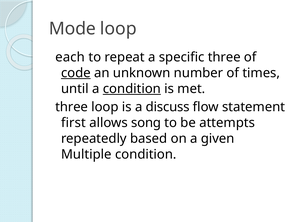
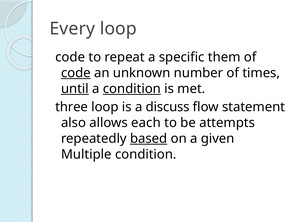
Mode: Mode -> Every (72, 29)
each: each -> code (70, 57)
specific three: three -> them (224, 57)
until underline: none -> present (75, 88)
first: first -> also (73, 122)
song: song -> each (146, 122)
based underline: none -> present (149, 138)
